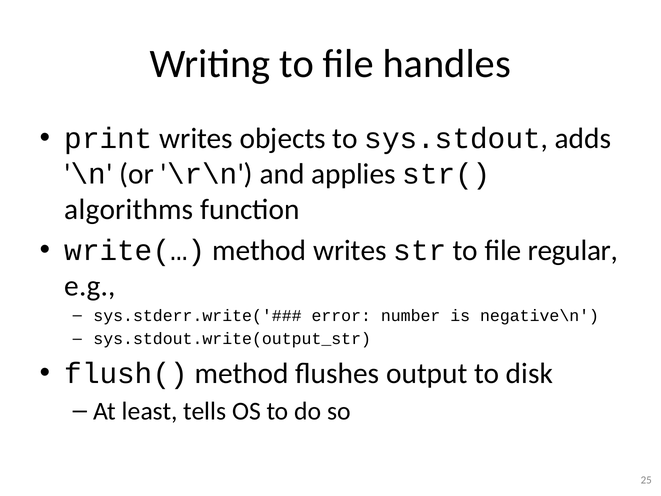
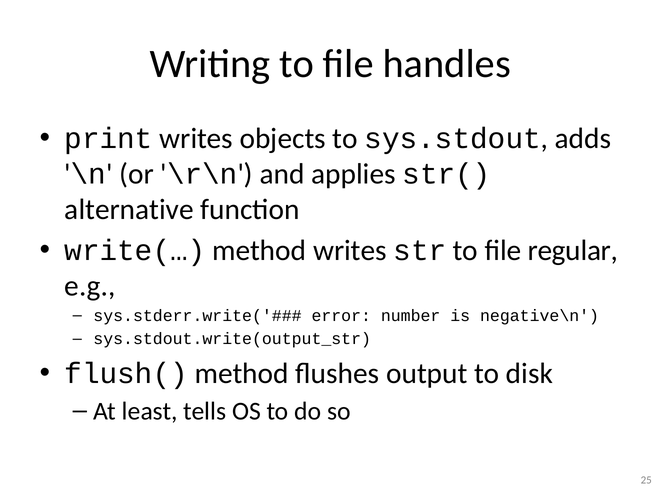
algorithms: algorithms -> alternative (129, 209)
